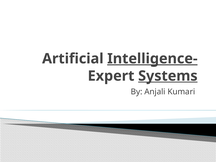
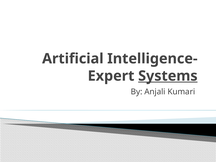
Intelligence- underline: present -> none (152, 59)
